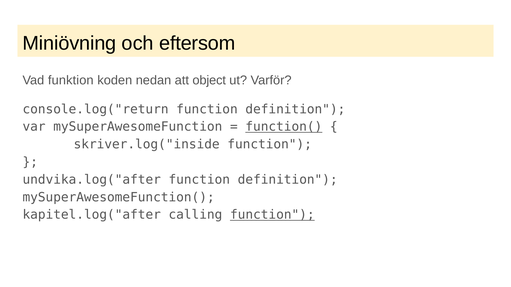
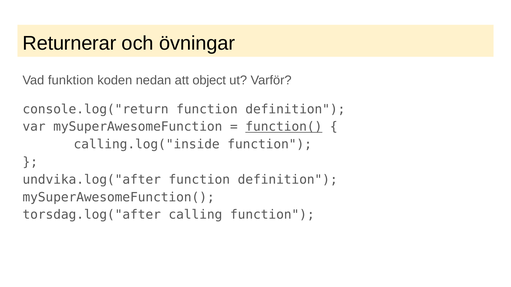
Miniövning: Miniövning -> Returnerar (69, 43)
eftersom: eftersom -> övningar (197, 43)
skriver.log("inside: skriver.log("inside -> calling.log("inside (147, 145)
kapitel.log("after: kapitel.log("after -> torsdag.log("after (92, 215)
function underline: present -> none (272, 215)
